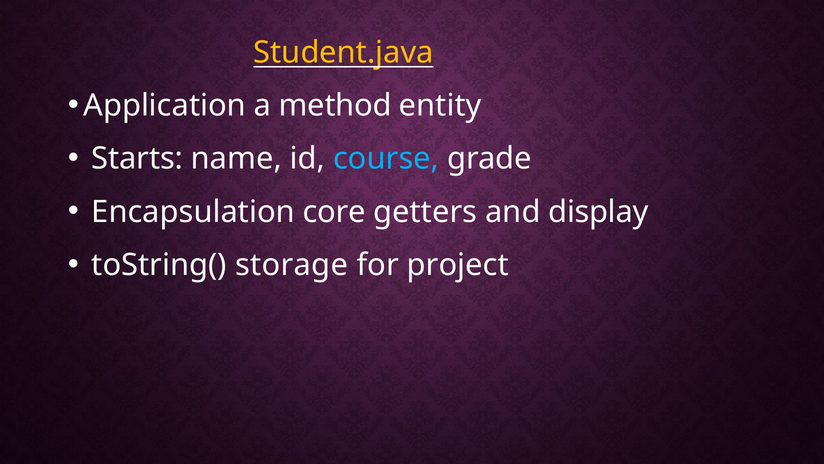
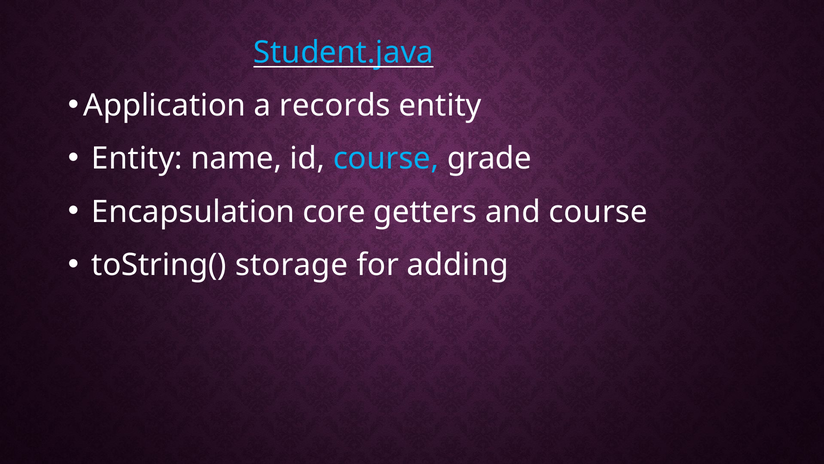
Student.java colour: yellow -> light blue (344, 52)
method: method -> records (335, 105)
Starts: Starts -> Entity (137, 159)
and display: display -> course (598, 212)
project: project -> adding (458, 265)
